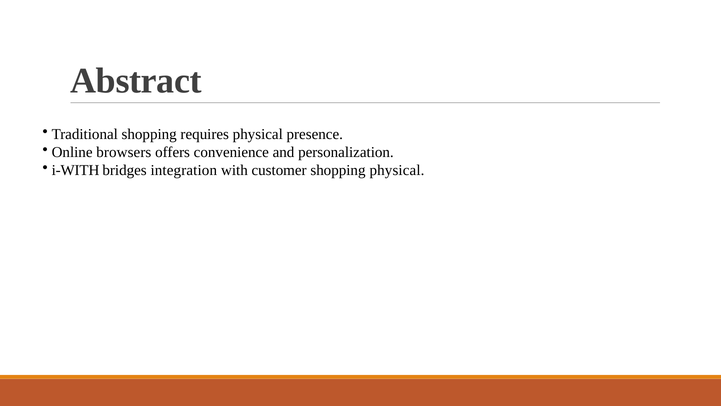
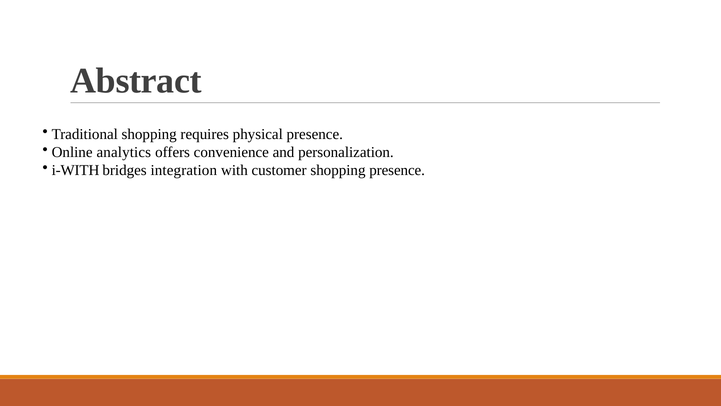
browsers: browsers -> analytics (124, 152)
shopping physical: physical -> presence (397, 170)
